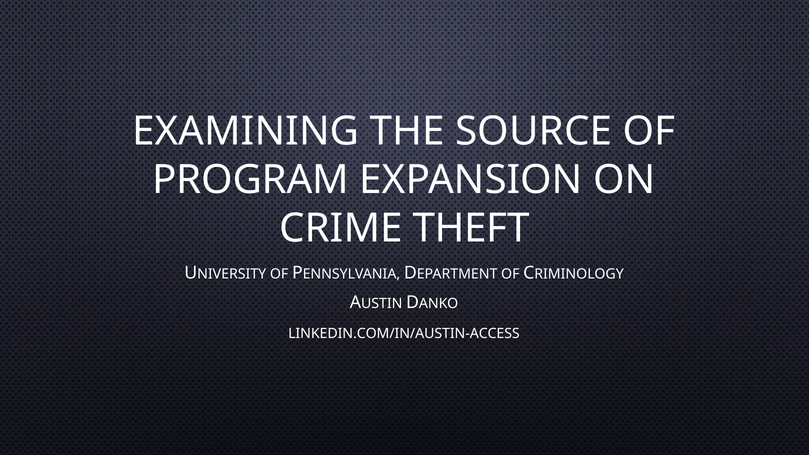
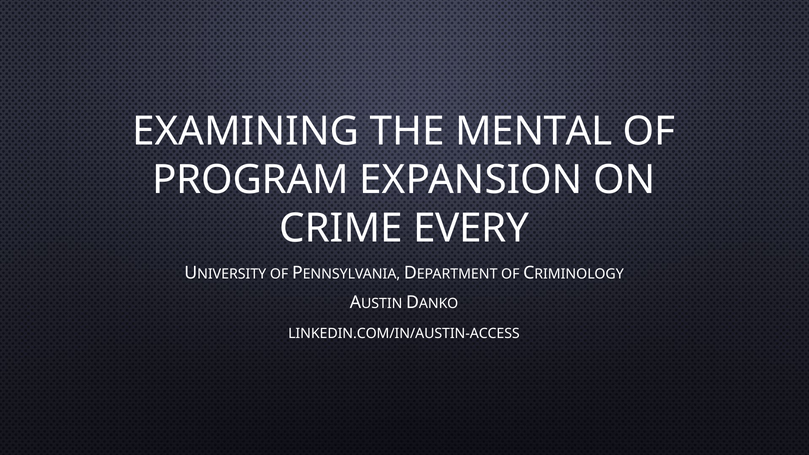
SOURCE: SOURCE -> MENTAL (534, 131)
THEFT: THEFT -> EVERY (471, 228)
